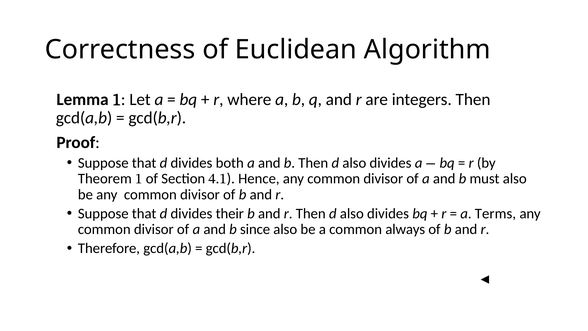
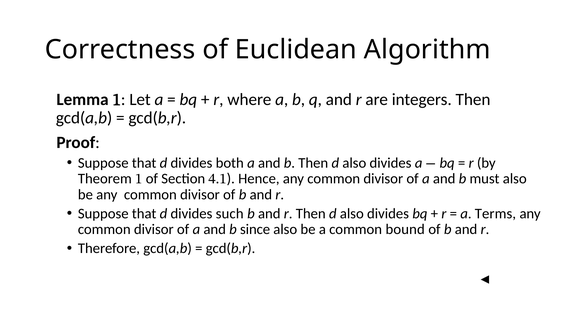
their: their -> such (230, 213)
always: always -> bound (405, 229)
